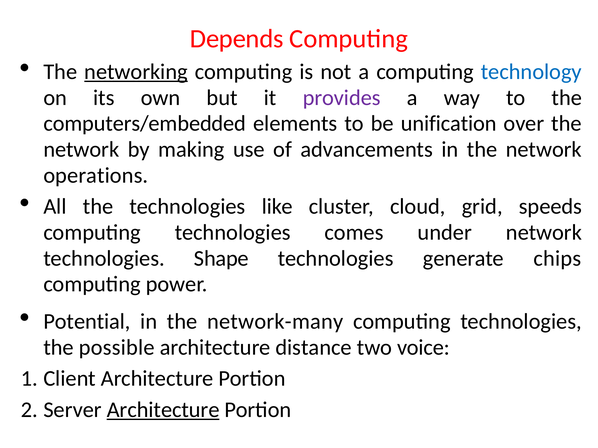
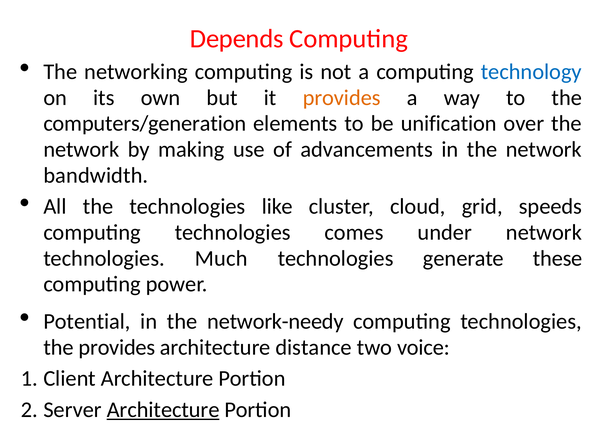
networking underline: present -> none (136, 72)
provides colour: purple -> orange (342, 98)
computers/embedded: computers/embedded -> computers/generation (145, 124)
operations: operations -> bandwidth (96, 176)
Shape: Shape -> Much (221, 259)
chips: chips -> these (558, 259)
network-many: network-many -> network-needy (275, 322)
the possible: possible -> provides (117, 348)
